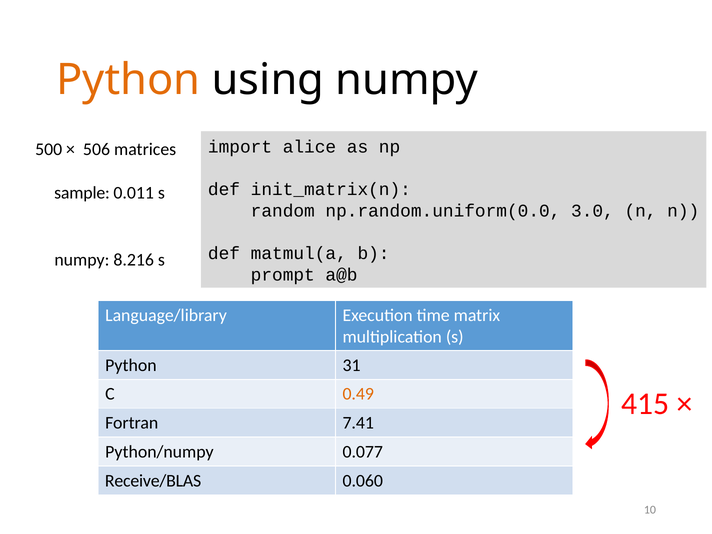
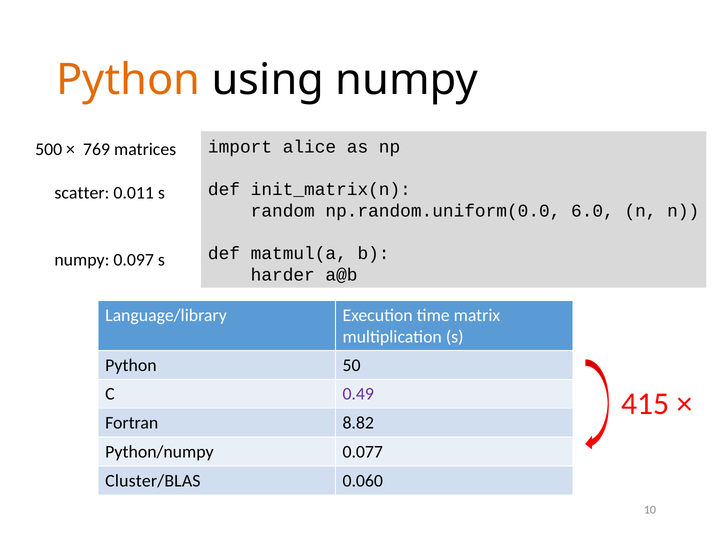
506: 506 -> 769 (97, 150)
sample: sample -> scatter (82, 193)
3.0: 3.0 -> 6.0 (592, 211)
8.216: 8.216 -> 0.097 (134, 260)
prompt: prompt -> harder (283, 275)
31: 31 -> 50 (352, 365)
0.49 colour: orange -> purple (358, 394)
7.41: 7.41 -> 8.82 (358, 423)
Receive/BLAS: Receive/BLAS -> Cluster/BLAS (153, 481)
